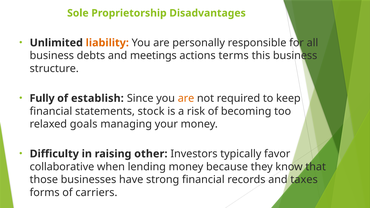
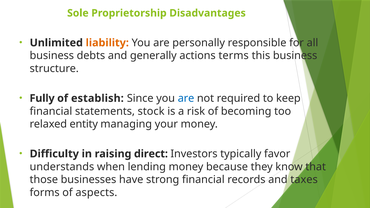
meetings: meetings -> generally (153, 56)
are colour: orange -> blue (186, 98)
goals: goals -> entity (84, 124)
other: other -> direct (151, 154)
collaborative: collaborative -> understands (62, 167)
carriers: carriers -> aspects (96, 193)
